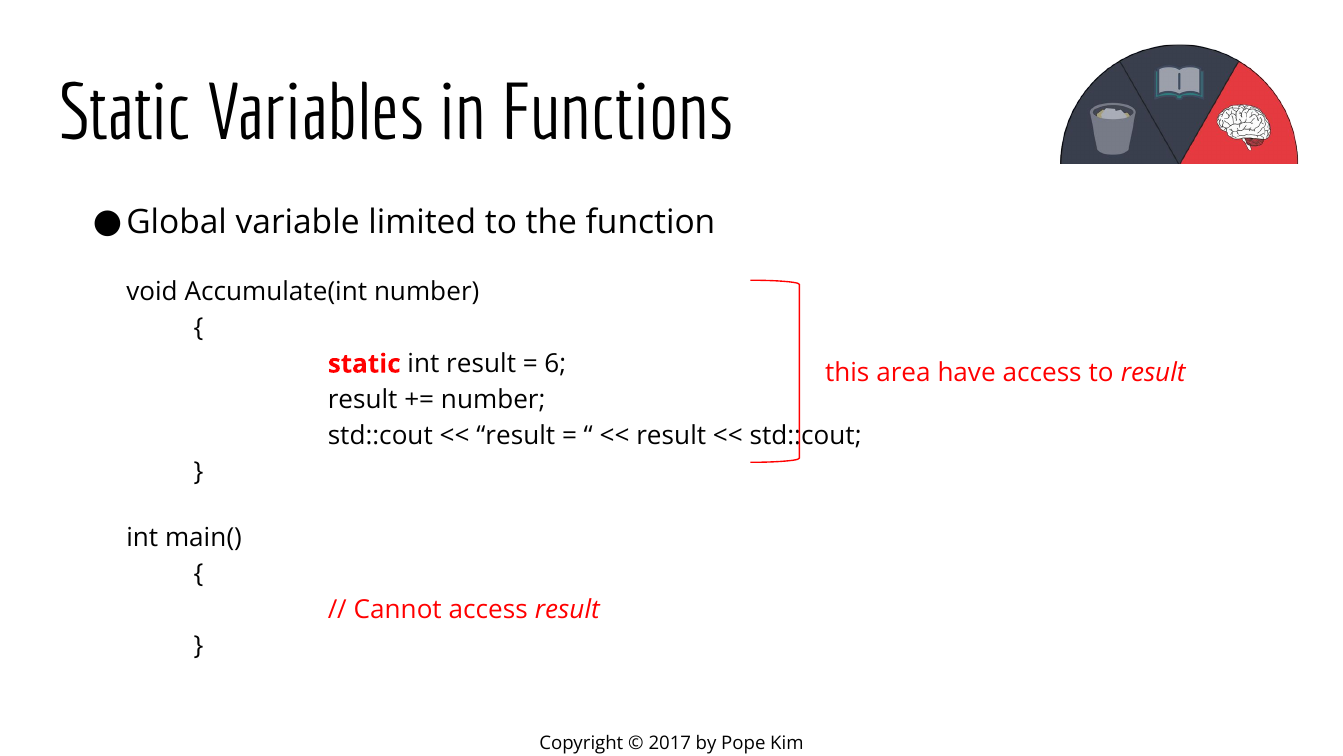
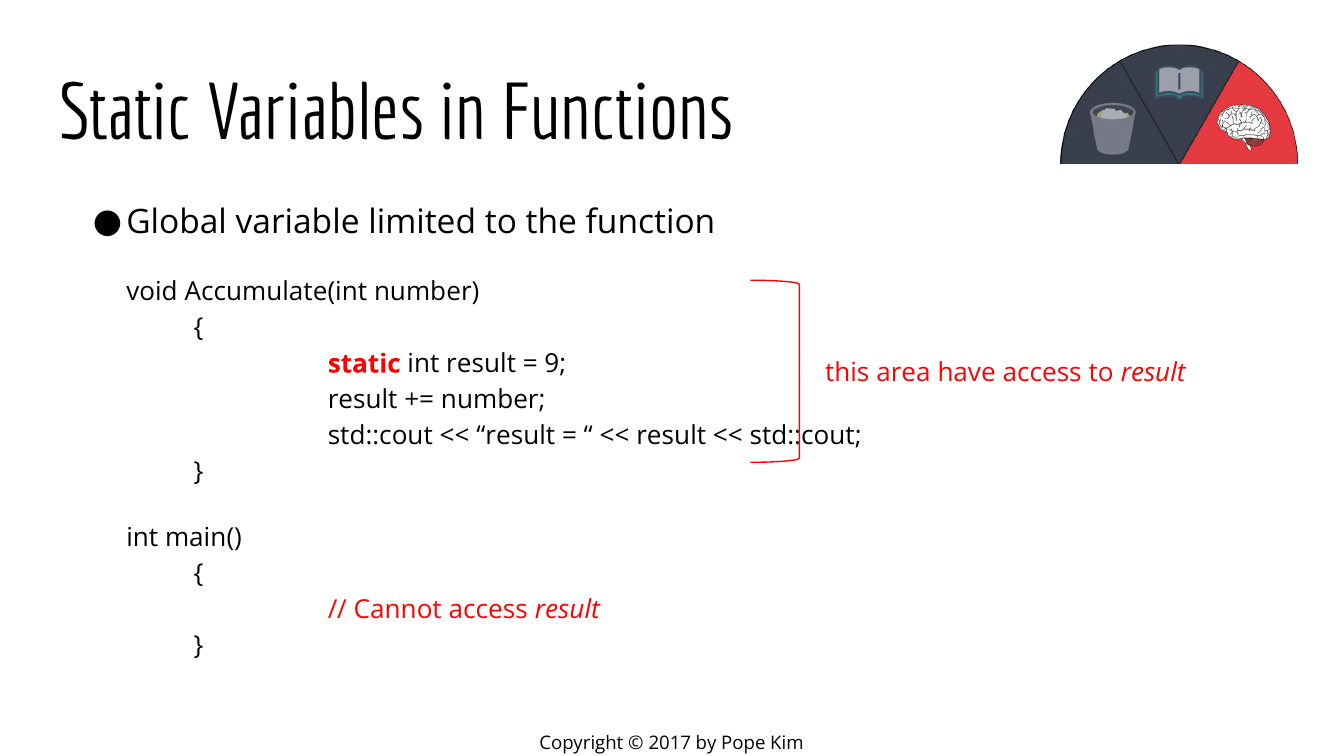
6: 6 -> 9 (555, 364)
